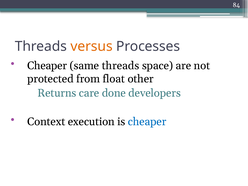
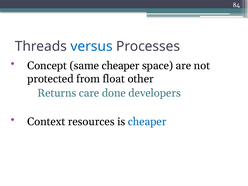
versus colour: orange -> blue (92, 46)
Cheaper: Cheaper -> Concept (47, 66)
same threads: threads -> cheaper (121, 66)
execution: execution -> resources (91, 122)
